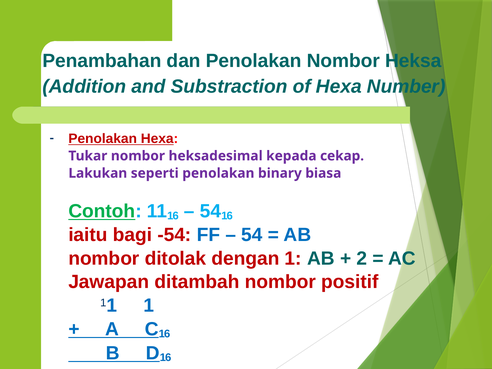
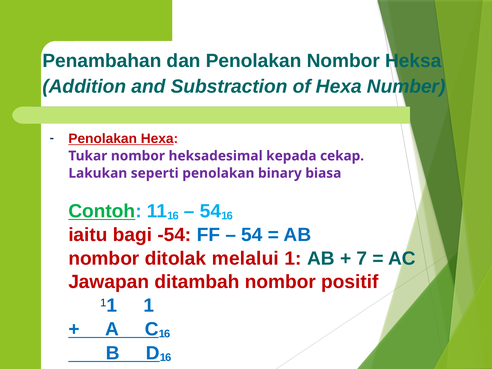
dengan: dengan -> melalui (245, 258)
2: 2 -> 7 (362, 258)
